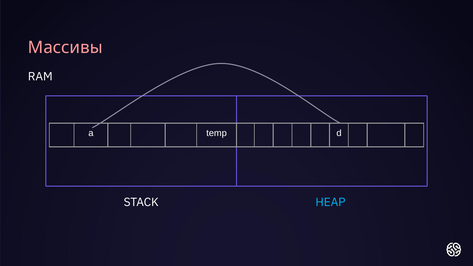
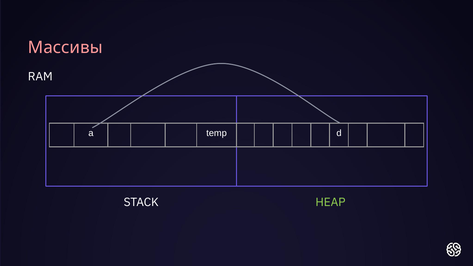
HEAP colour: light blue -> light green (330, 202)
